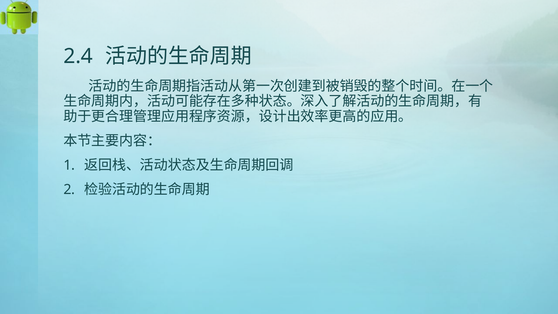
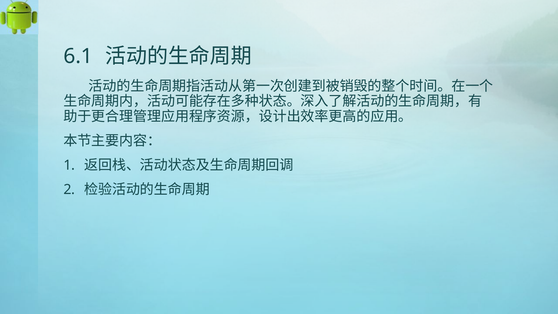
2.4: 2.4 -> 6.1 (78, 56)
